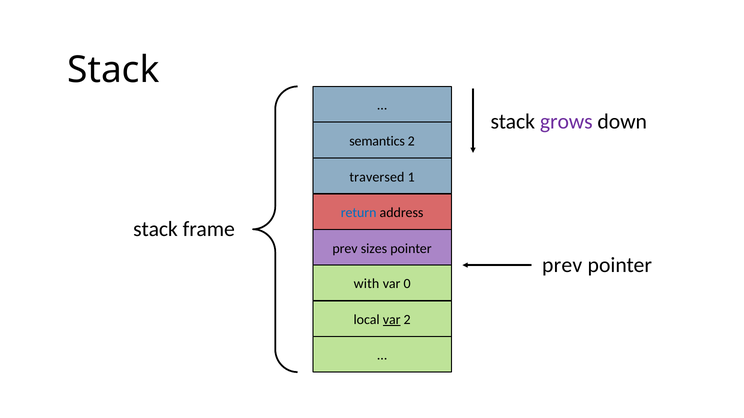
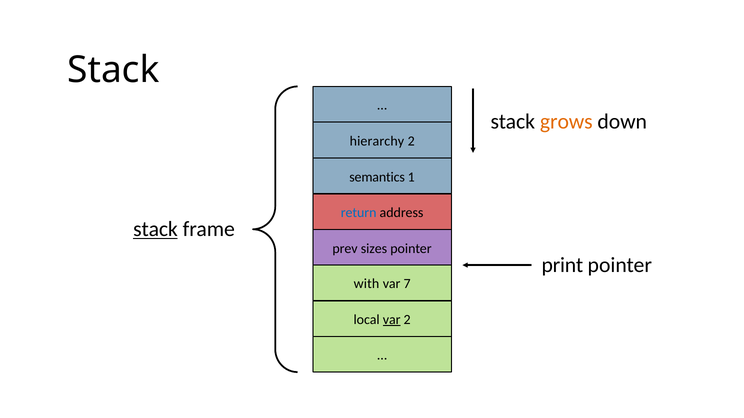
grows colour: purple -> orange (566, 122)
semantics: semantics -> hierarchy (377, 141)
traversed: traversed -> semantics (377, 177)
stack underline: none -> present (156, 229)
prev: prev -> print (562, 265)
0: 0 -> 7 (407, 284)
